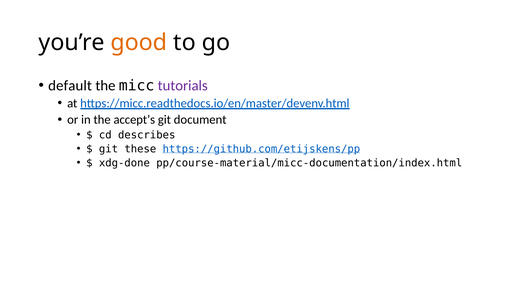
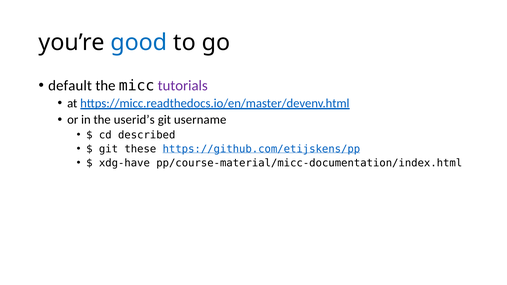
good colour: orange -> blue (139, 43)
accept’s: accept’s -> userid’s (134, 120)
document: document -> username (200, 120)
describes: describes -> described (147, 135)
xdg-done: xdg-done -> xdg-have (124, 163)
